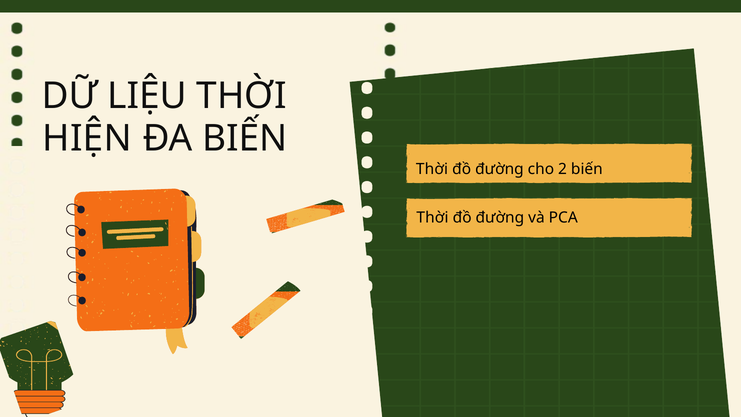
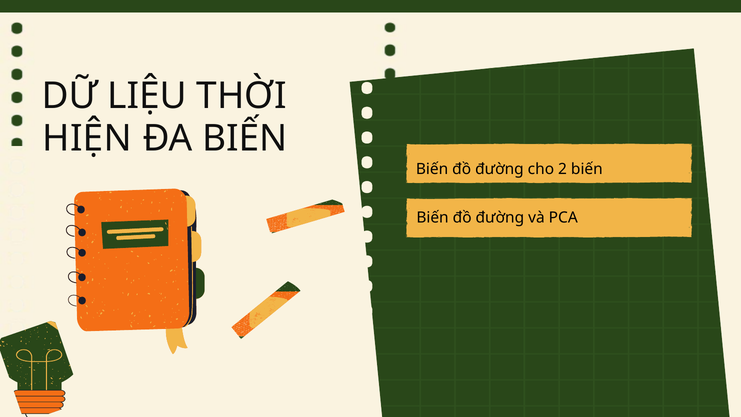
Thời: Thời -> Biến (432, 169)
Thời: Thời -> Biến (433, 217)
